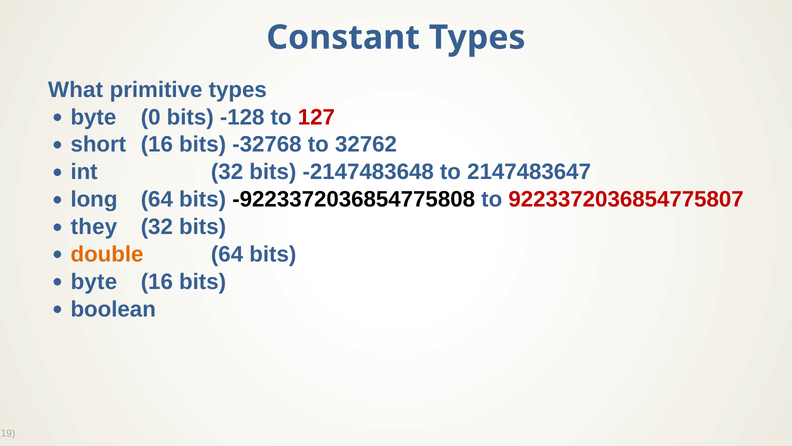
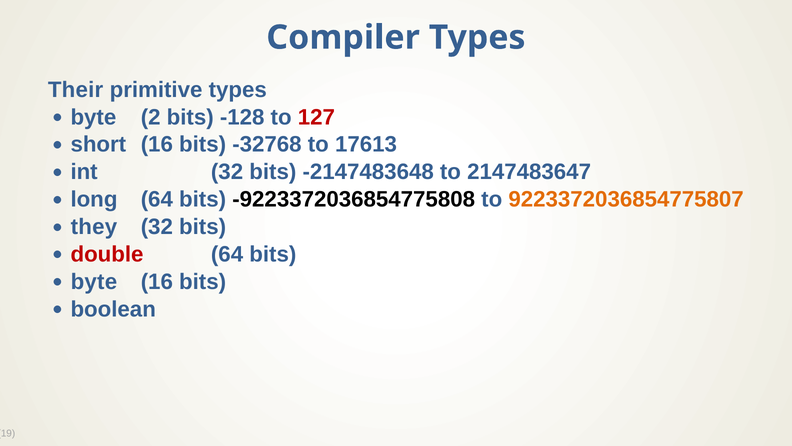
Constant: Constant -> Compiler (343, 37)
What: What -> Their (76, 90)
0: 0 -> 2 (151, 117)
32762: 32762 -> 17613 (366, 144)
9223372036854775807 colour: red -> orange (626, 199)
double colour: orange -> red (107, 254)
